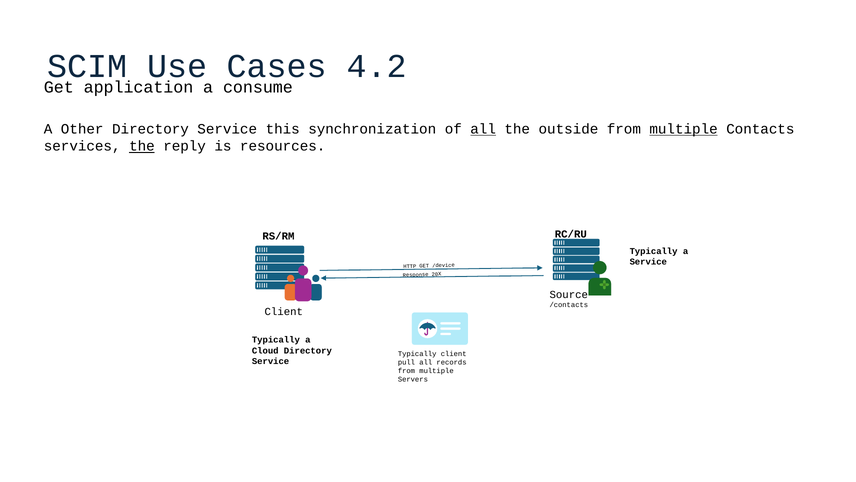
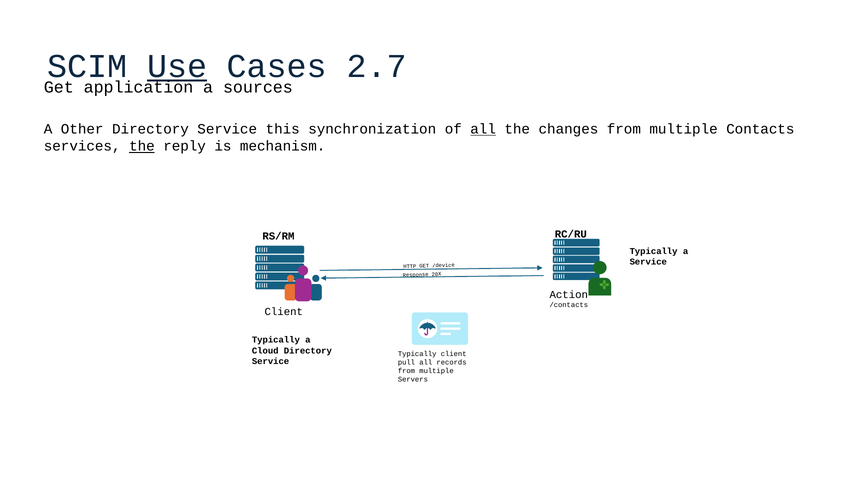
Use underline: none -> present (177, 66)
4.2: 4.2 -> 2.7 (377, 66)
consume: consume -> sources (258, 87)
outside: outside -> changes (568, 129)
multiple underline: present -> none (684, 129)
resources: resources -> mechanism (283, 146)
Source: Source -> Action (569, 294)
